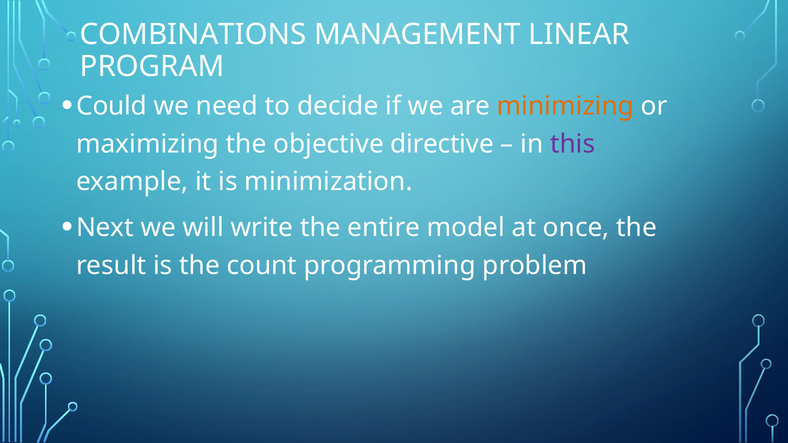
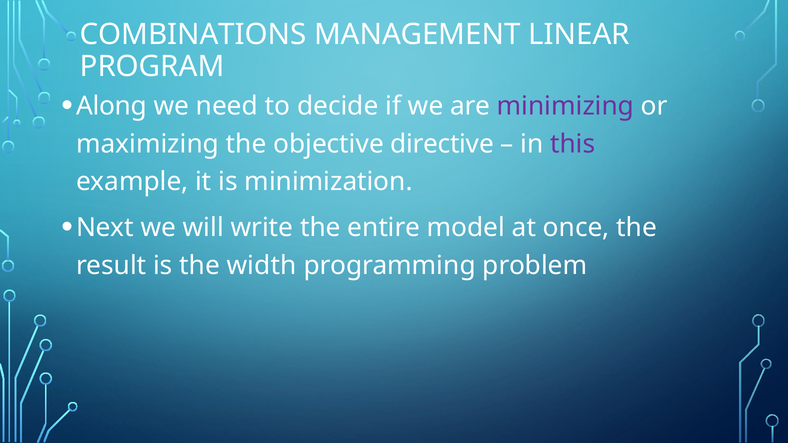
Could: Could -> Along (112, 106)
minimizing colour: orange -> purple (566, 106)
count: count -> width (262, 266)
